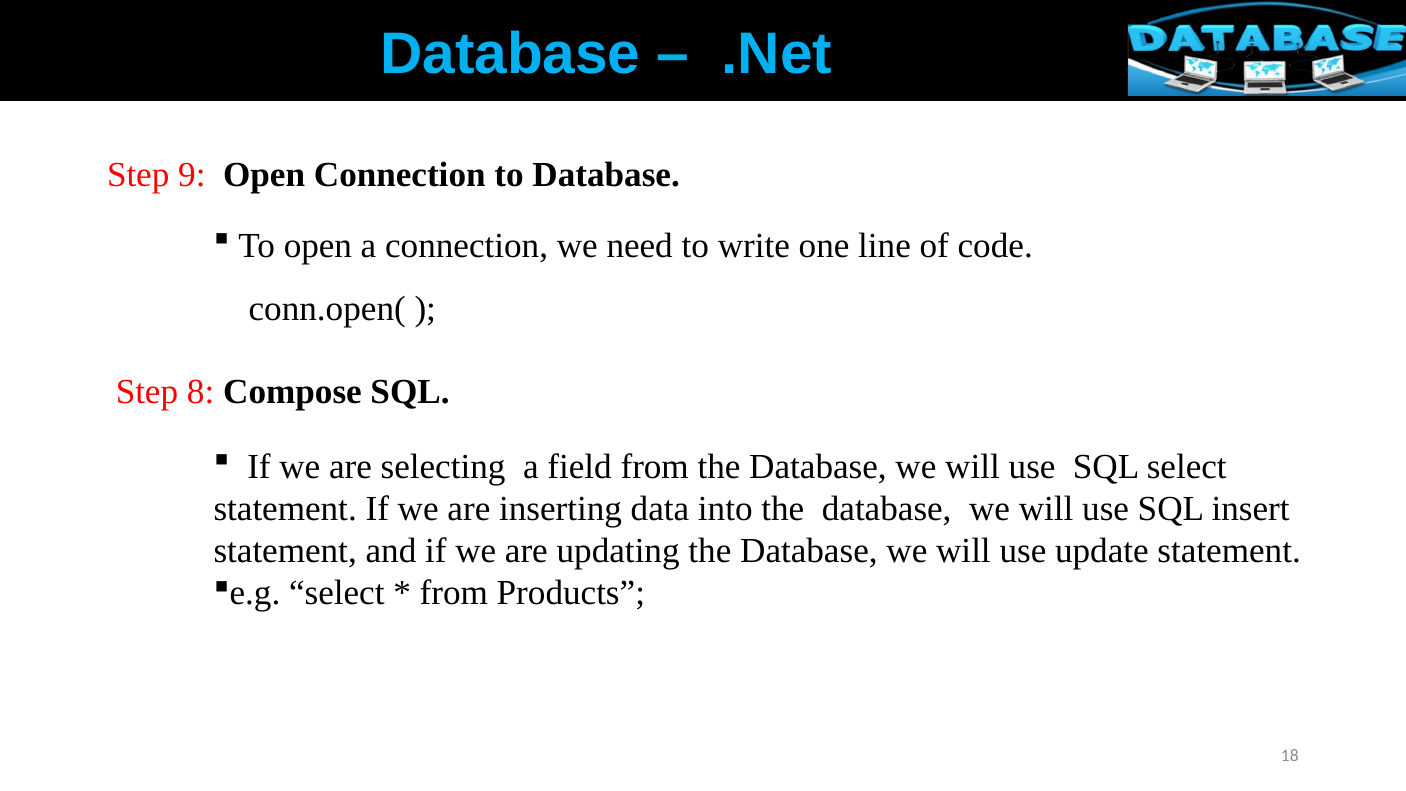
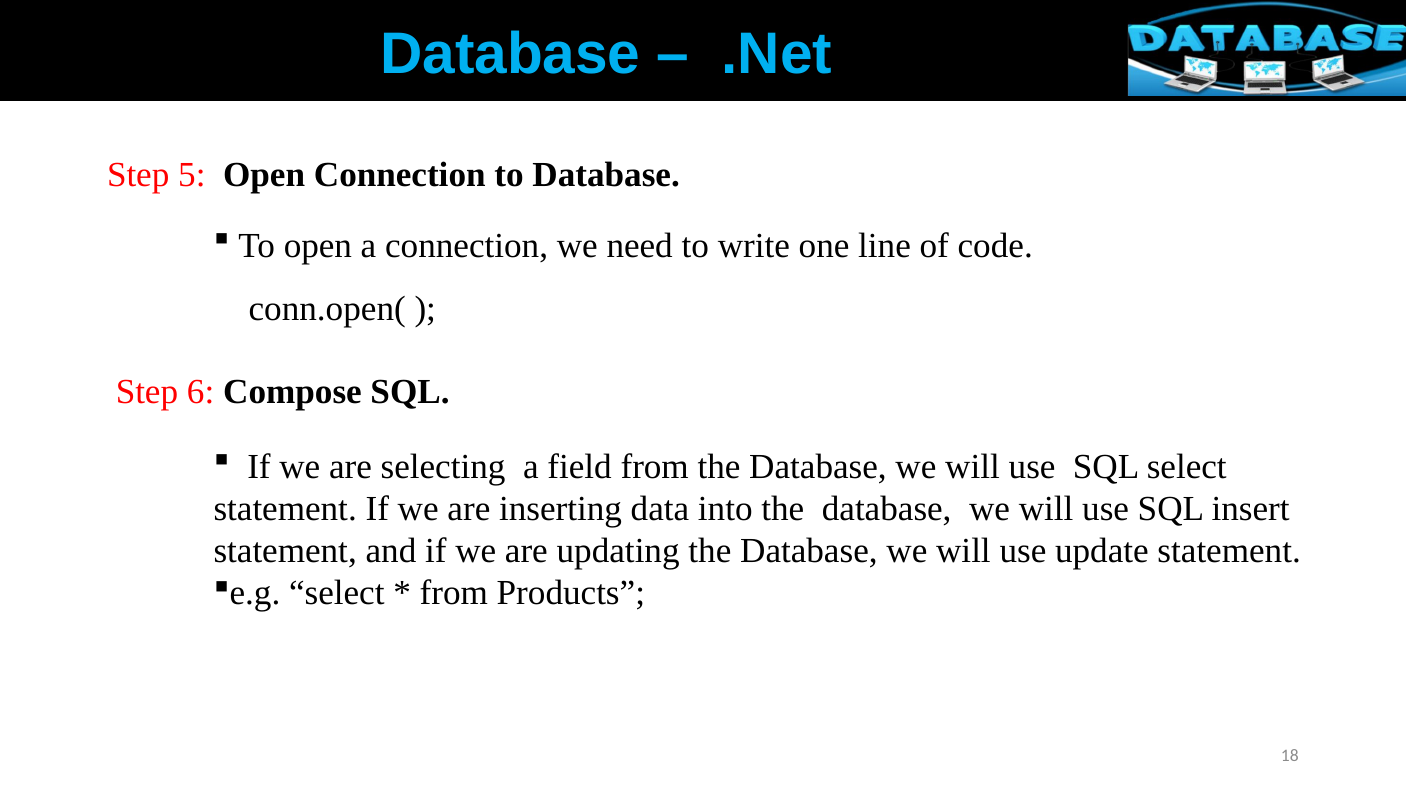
9: 9 -> 5 (192, 175)
8: 8 -> 6 (201, 392)
